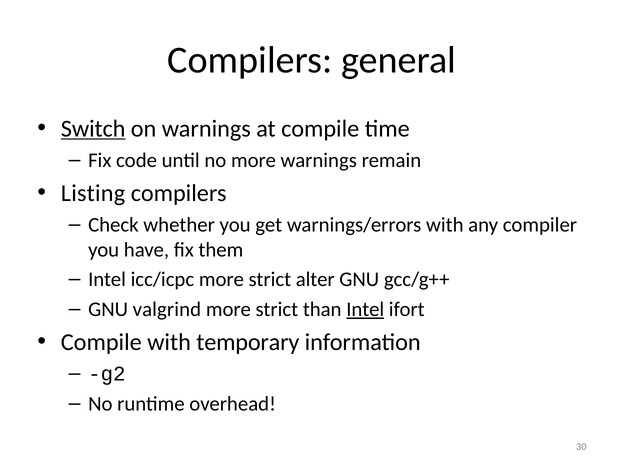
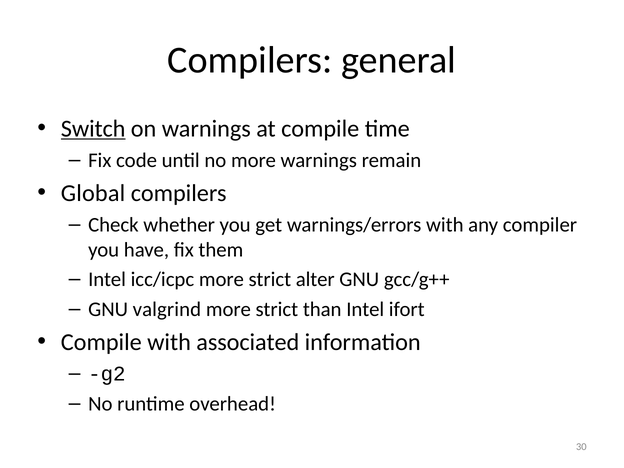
Listing: Listing -> Global (93, 193)
Intel underline: present -> none (365, 309)
temporary: temporary -> associated (248, 342)
